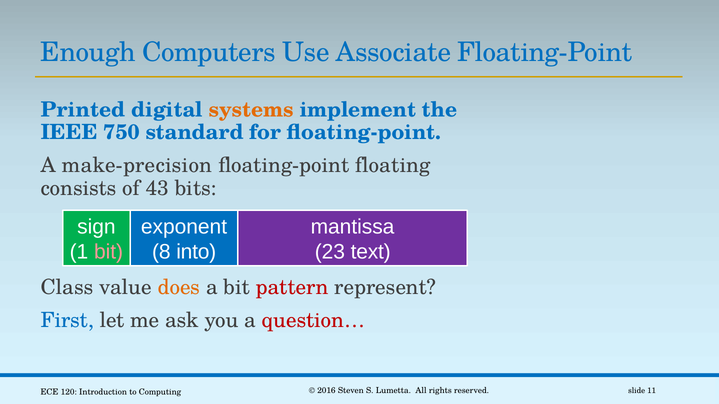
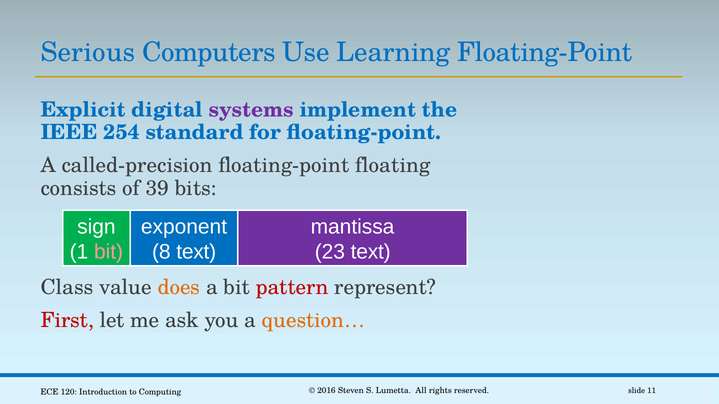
Enough: Enough -> Serious (88, 53)
Associate: Associate -> Learning (393, 53)
Printed: Printed -> Explicit (83, 110)
systems colour: orange -> purple (251, 110)
750: 750 -> 254 (122, 133)
make-precision: make-precision -> called-precision (137, 166)
43: 43 -> 39 (157, 188)
8 into: into -> text (196, 252)
First colour: blue -> red (67, 321)
question… colour: red -> orange (314, 321)
